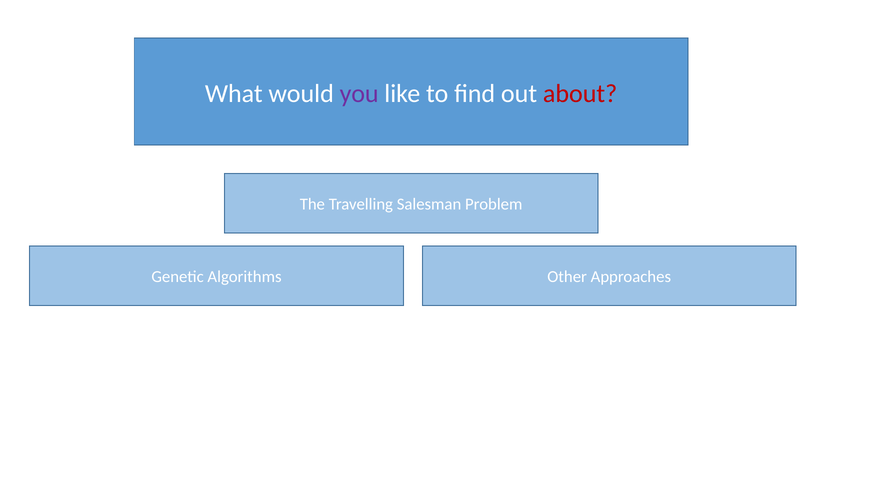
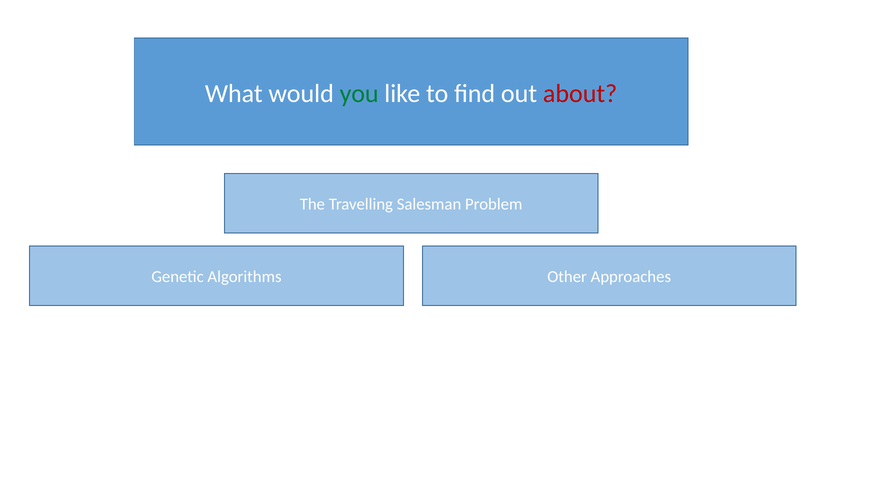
you colour: purple -> green (359, 94)
